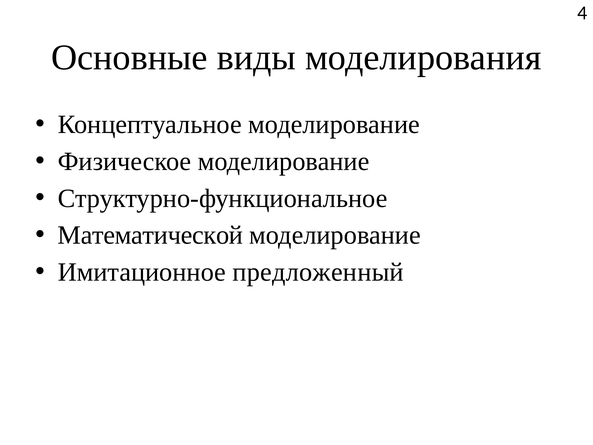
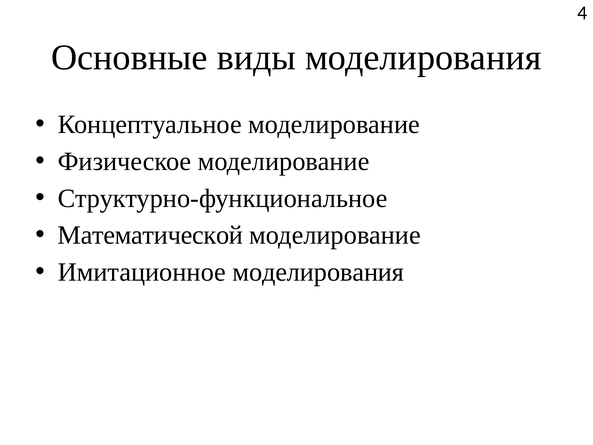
Имитационное предложенный: предложенный -> моделирования (318, 272)
